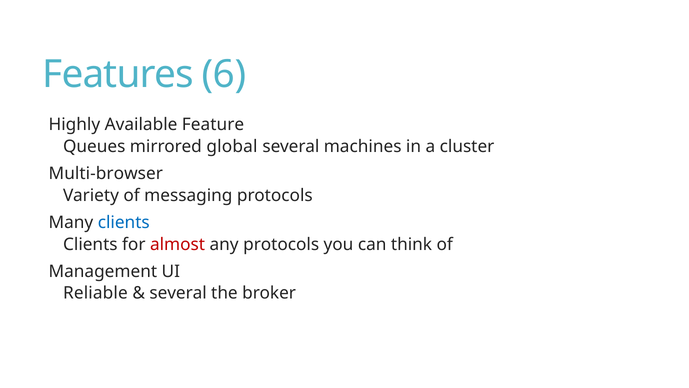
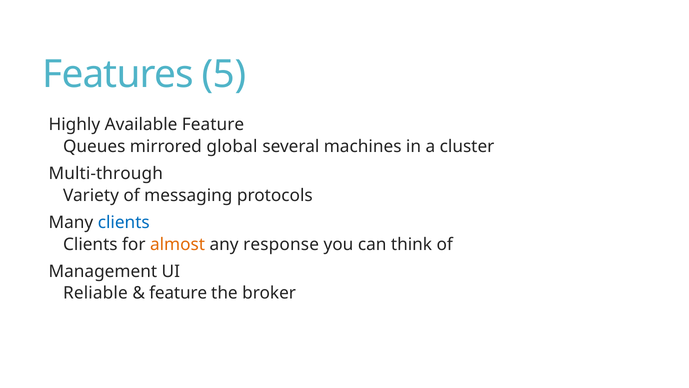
6: 6 -> 5 (224, 74)
Multi-browser: Multi-browser -> Multi-through (106, 173)
almost colour: red -> orange (178, 244)
any protocols: protocols -> response (281, 244)
several: several -> feature (178, 293)
